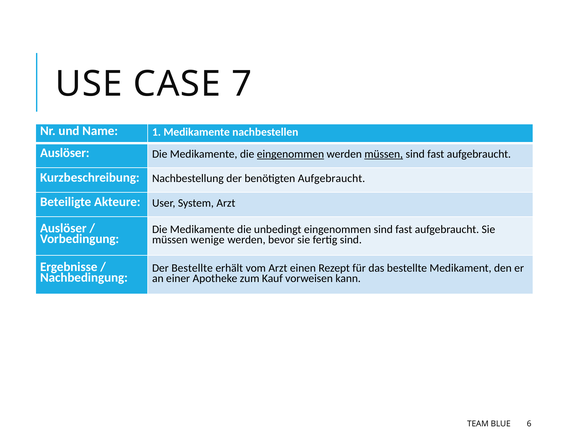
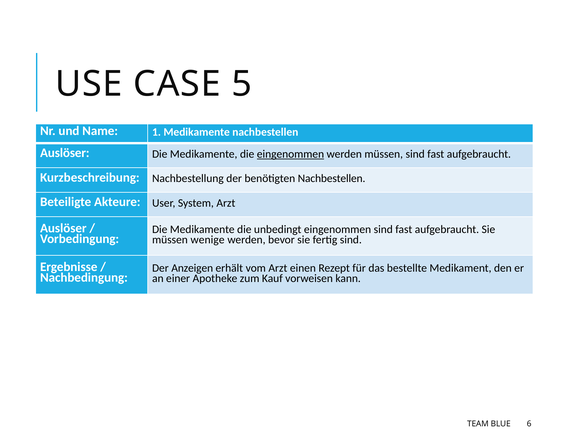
7: 7 -> 5 (242, 84)
müssen underline: present -> none (384, 154)
benötigten Aufgebraucht: Aufgebraucht -> Nachbestellen (332, 178)
Der Bestellte: Bestellte -> Anzeigen (192, 268)
